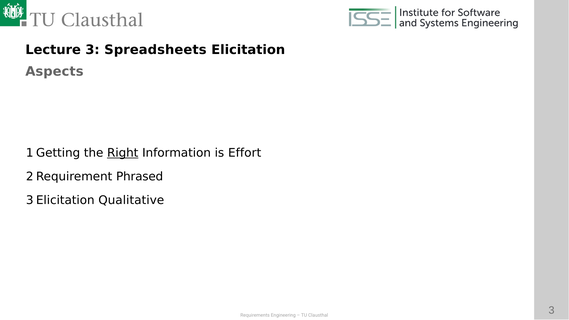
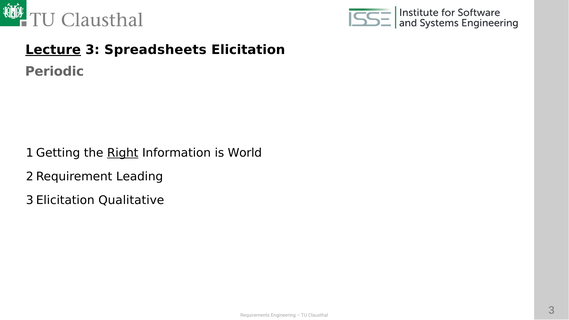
Lecture underline: none -> present (53, 50)
Aspects: Aspects -> Periodic (55, 72)
Effort: Effort -> World (245, 153)
Phrased: Phrased -> Leading (140, 177)
